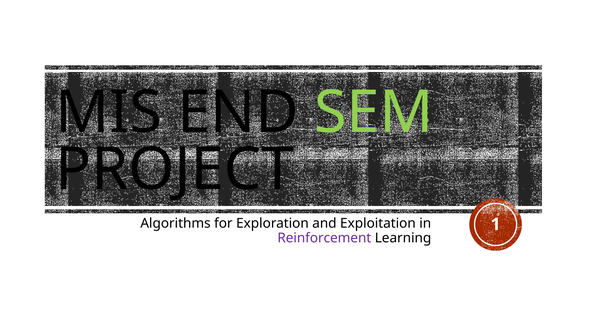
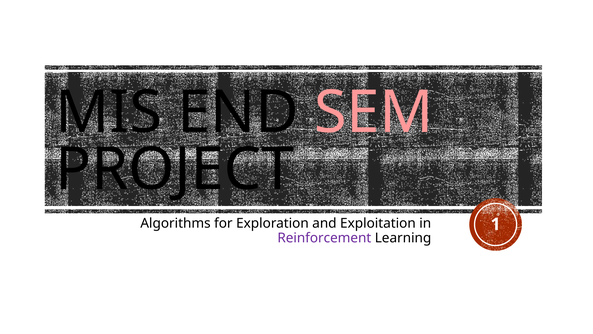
SEM colour: light green -> pink (374, 113)
